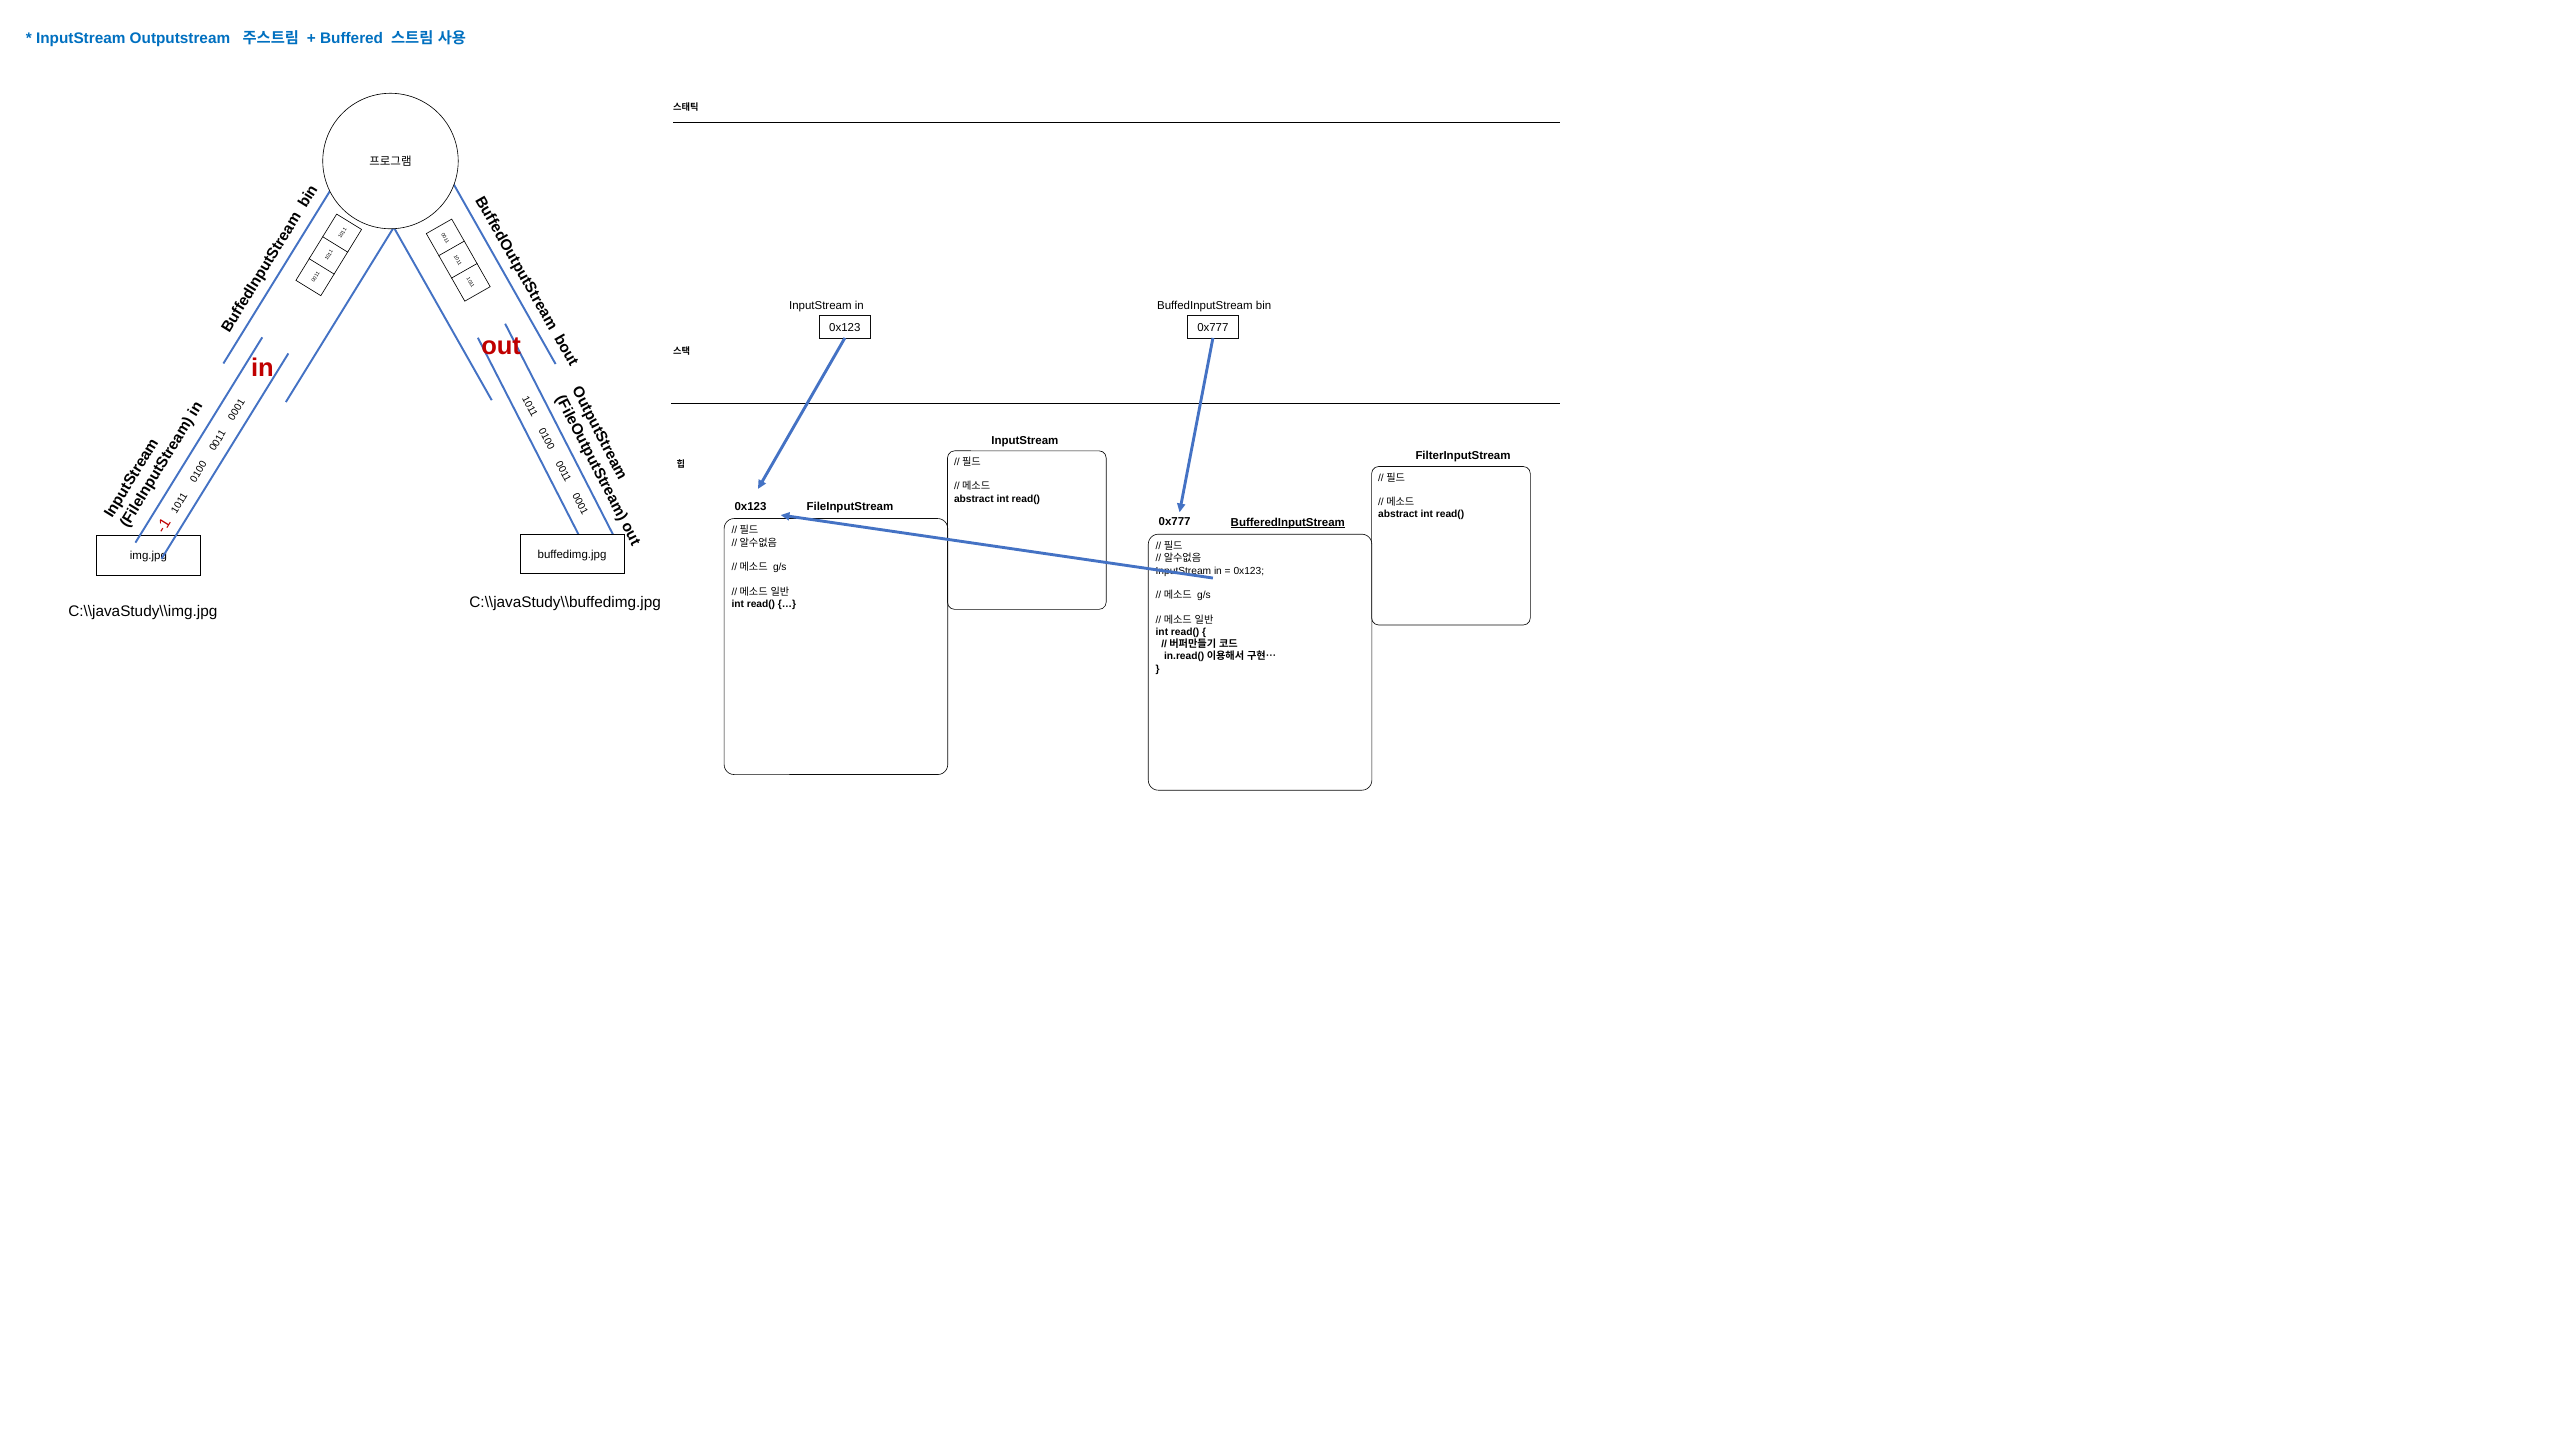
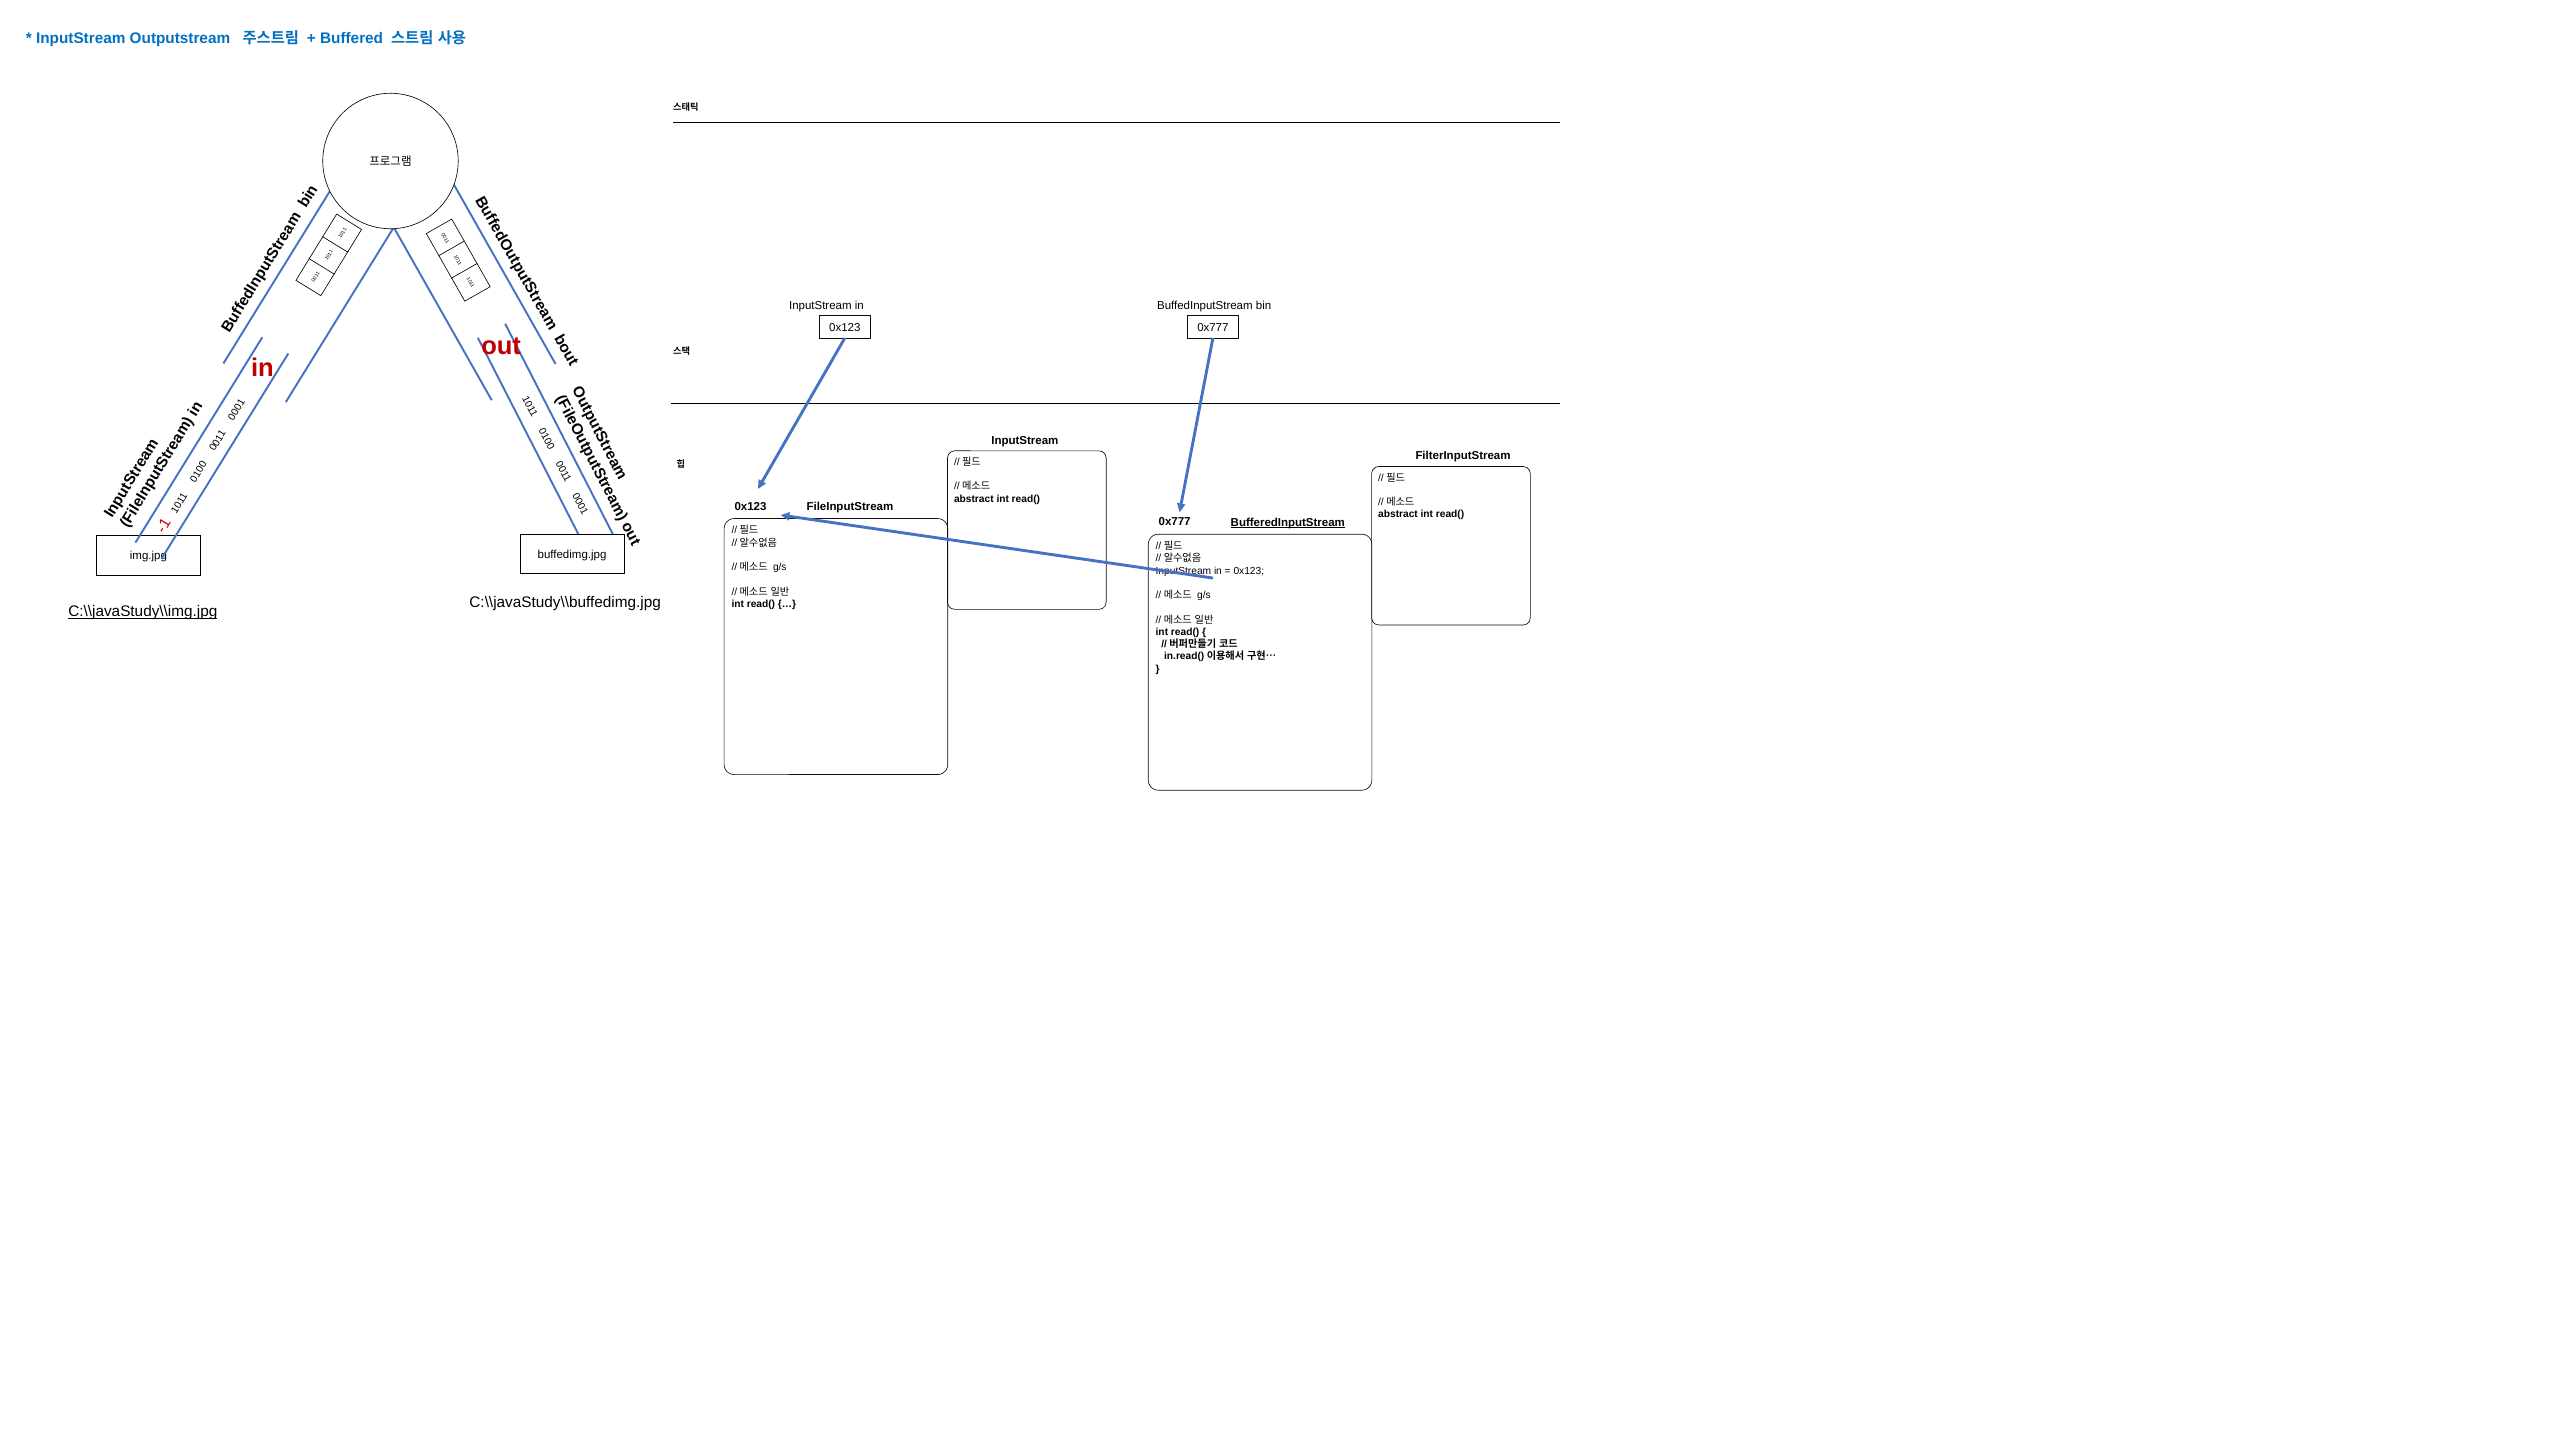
C:\\javaStudy\\img.jpg underline: none -> present (143, 611)
